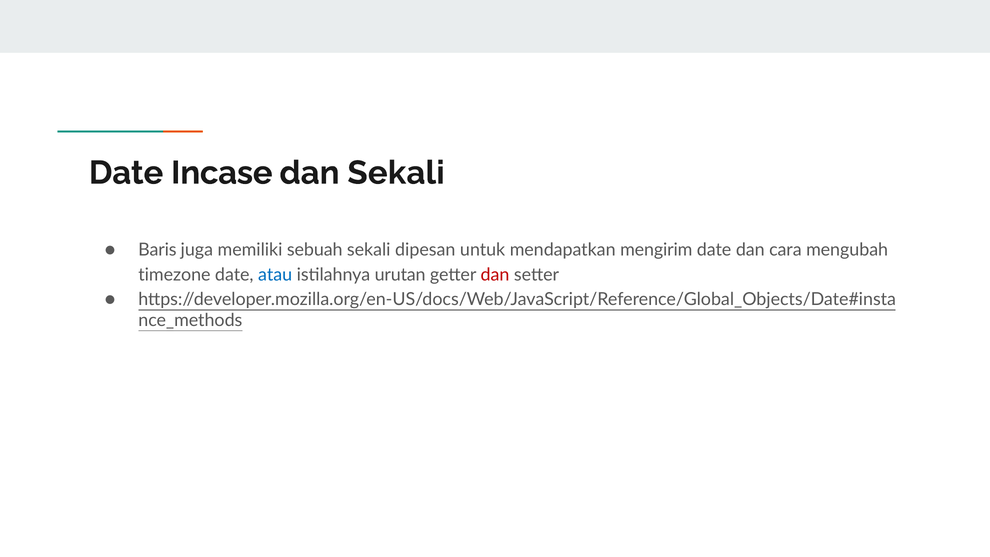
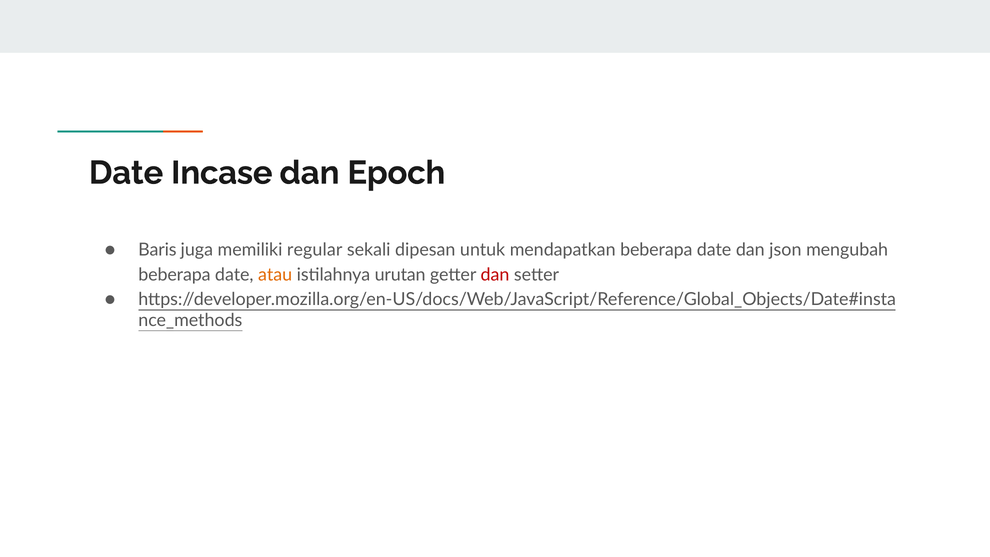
dan Sekali: Sekali -> Epoch (396, 173)
sebuah: sebuah -> regular (315, 250)
mendapatkan mengirim: mengirim -> beberapa (656, 250)
cara: cara -> json (785, 250)
timezone: timezone -> beberapa (175, 275)
atau colour: blue -> orange (275, 275)
